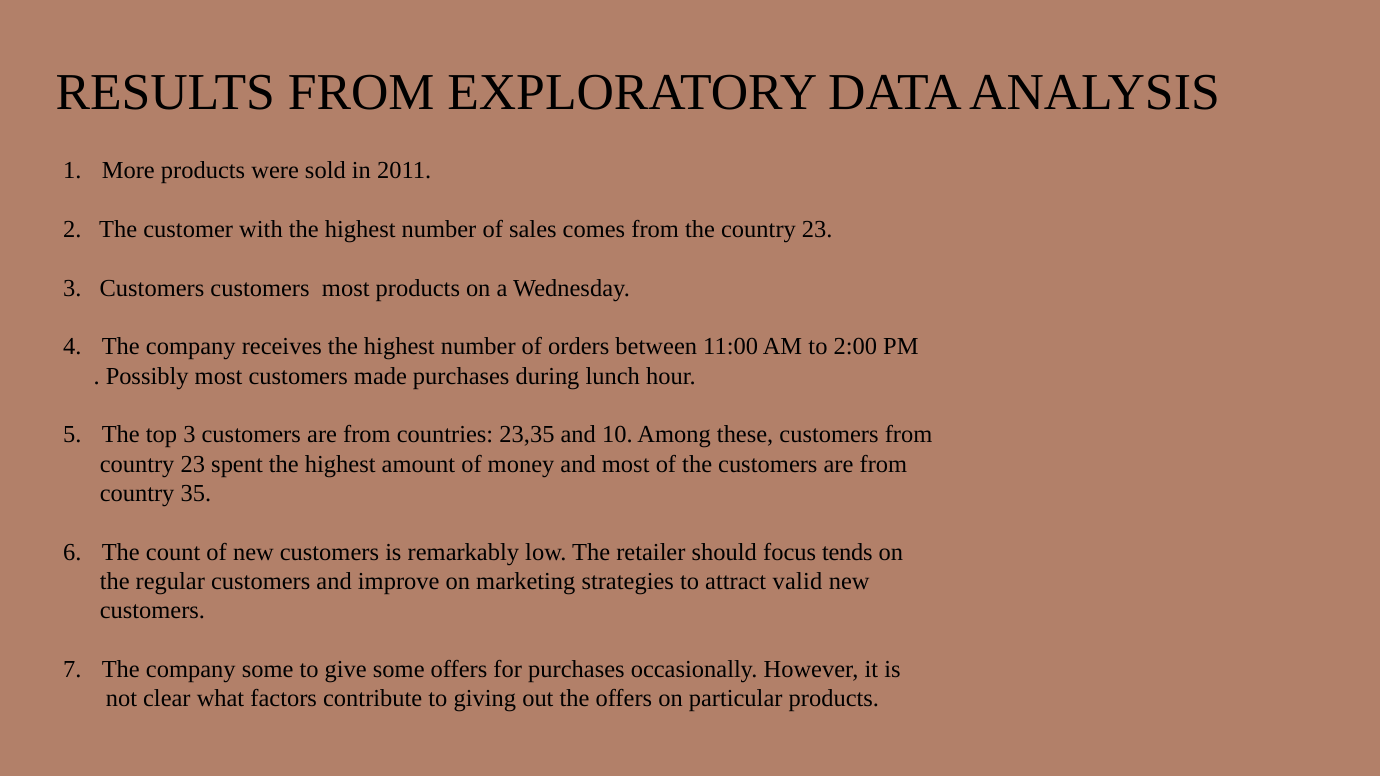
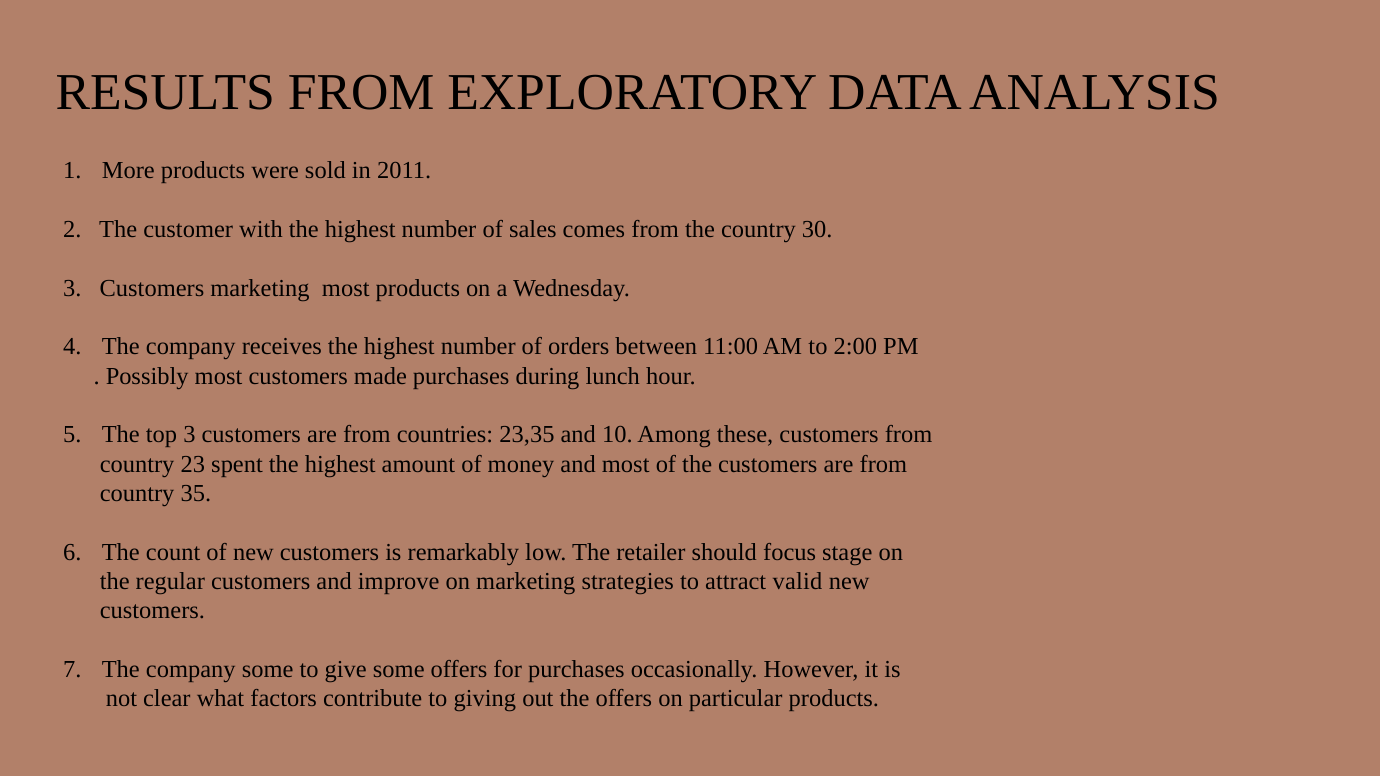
the country 23: 23 -> 30 (817, 229)
Customers customers: customers -> marketing (260, 288)
tends: tends -> stage (847, 552)
